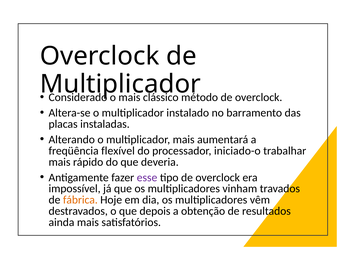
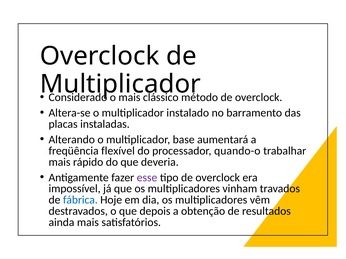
multiplicador mais: mais -> base (184, 140)
iniciado-o: iniciado-o -> quando-o (237, 151)
fábrica colour: orange -> blue (80, 200)
